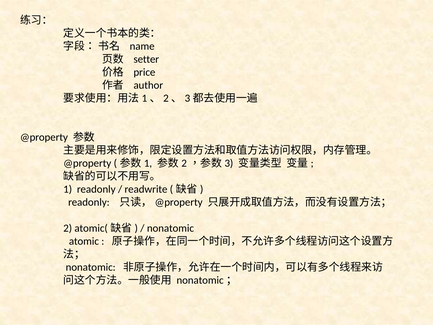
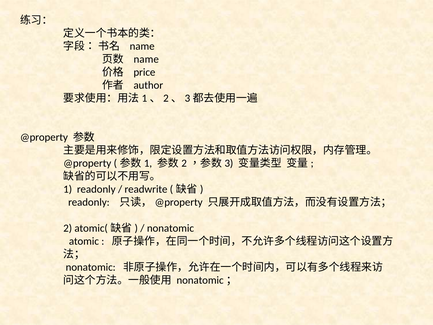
setter: setter -> name (146, 59)
